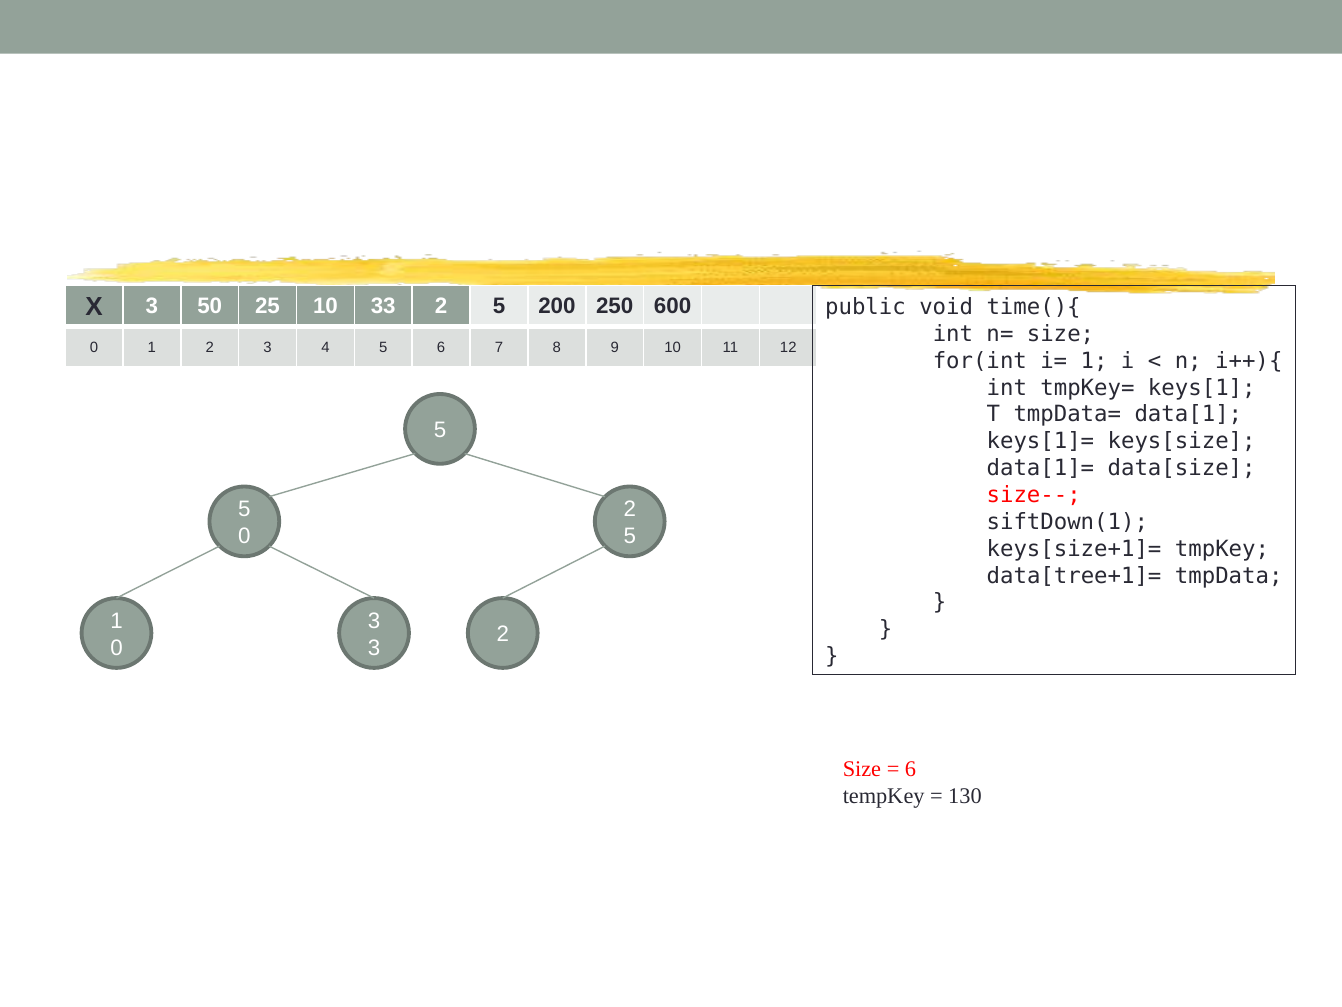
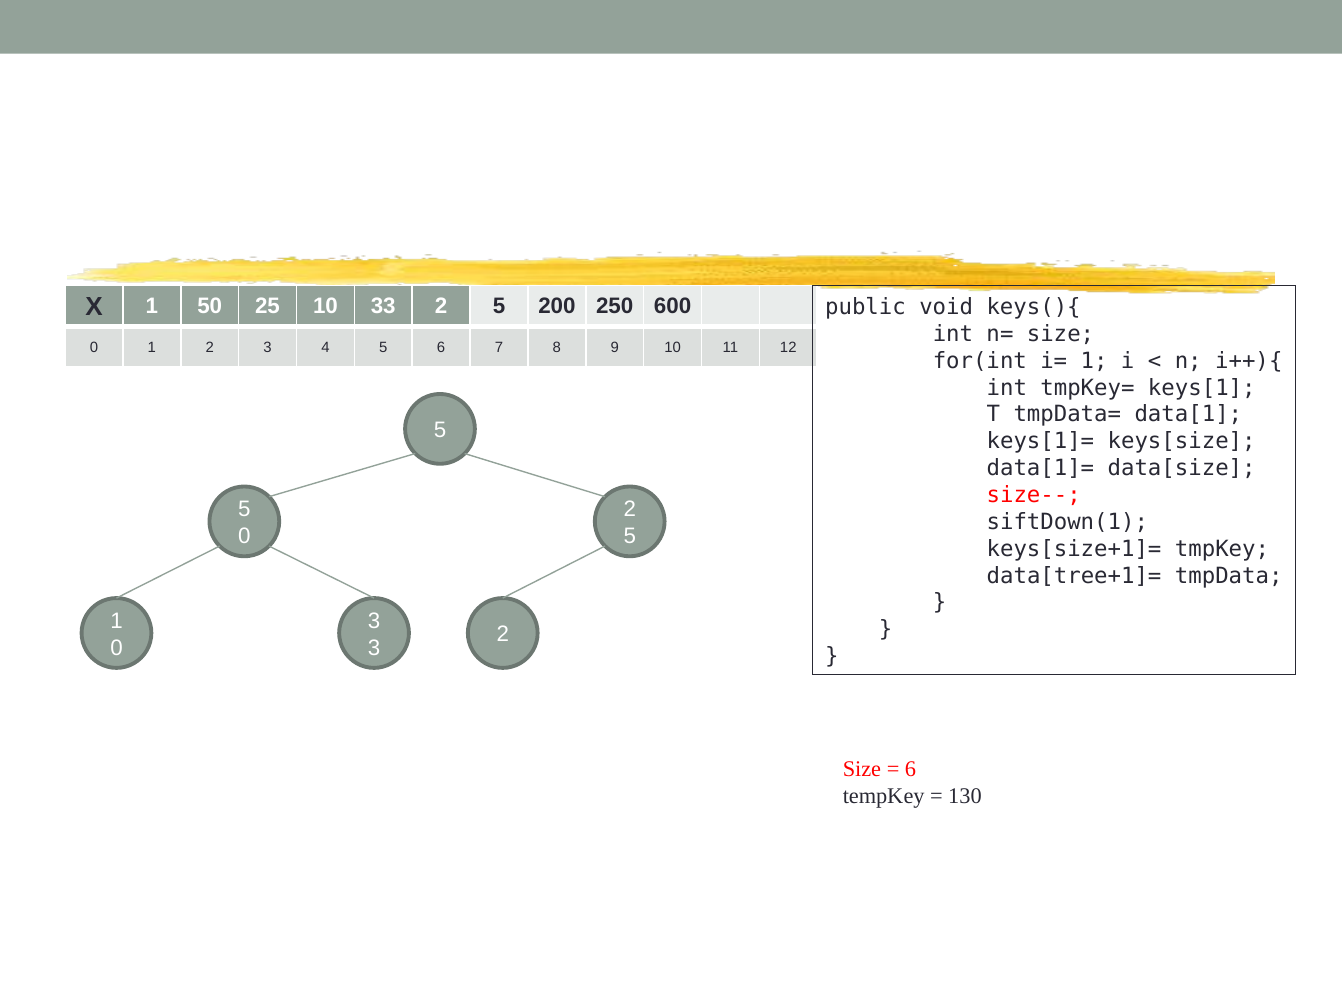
X 3: 3 -> 1 (152, 306)
time(){: time(){ -> keys(){ (1034, 307)
